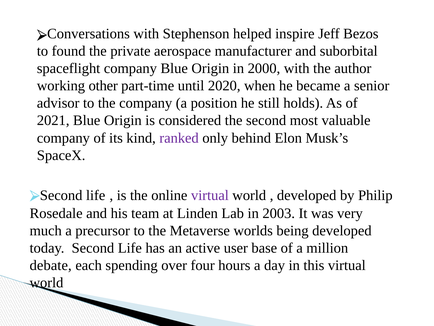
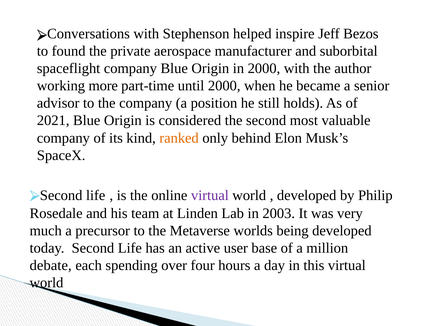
other: other -> more (103, 86)
until 2020: 2020 -> 2000 (224, 86)
ranked colour: purple -> orange (179, 138)
